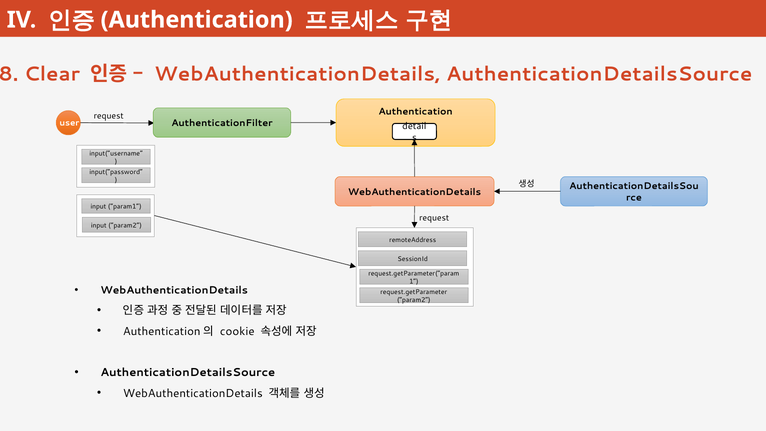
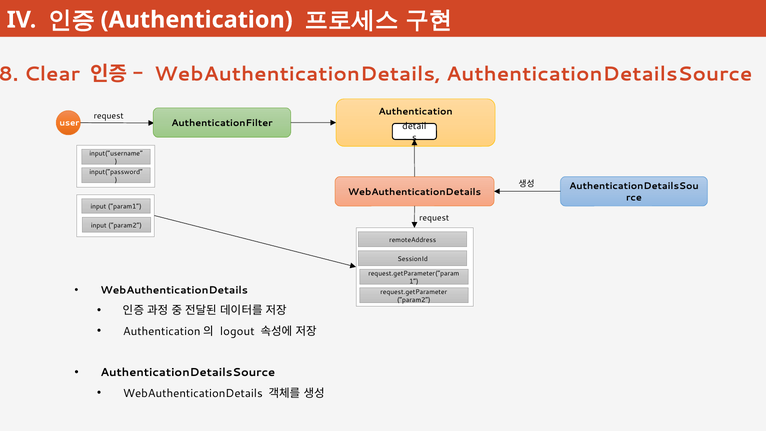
cookie: cookie -> logout (237, 331)
